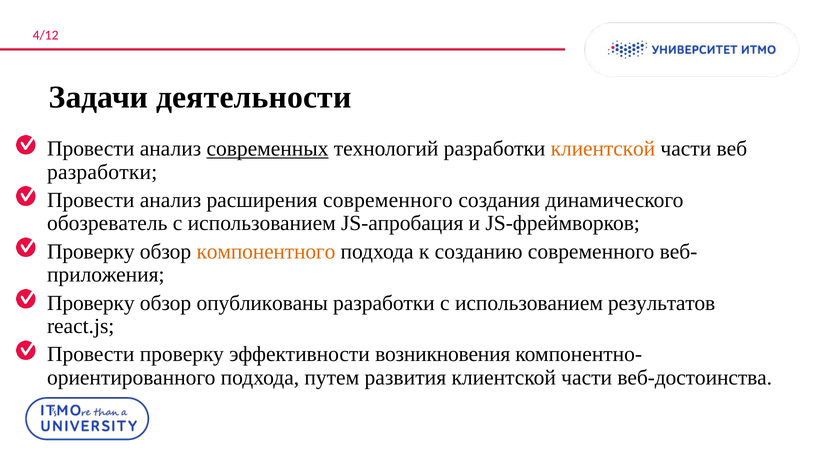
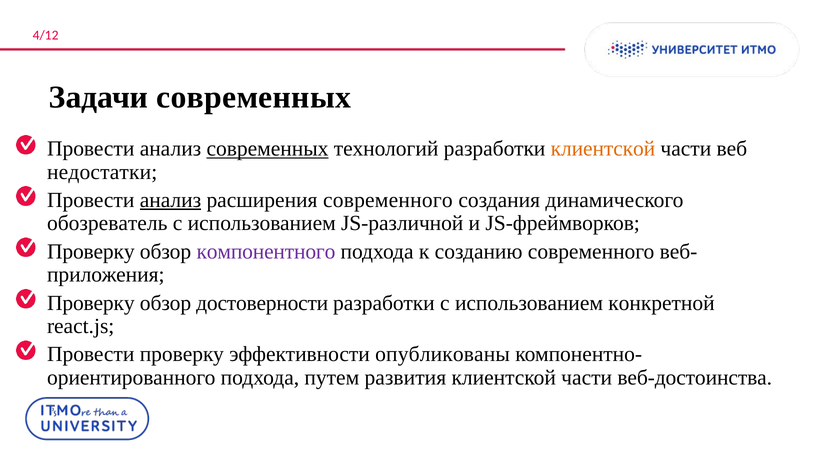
Задачи деятельности: деятельности -> современных (254, 97)
разработки: разработки -> недостатки (102, 172)
анализ underline: none -> present (170, 200)
JS-апробация: JS-апробация -> JS-различной (402, 223)
компонентного colour: orange -> purple (266, 252)
опубликованы: опубликованы -> достоверности (262, 303)
результатов: результатов -> конкретной (661, 303)
возникновения: возникновения -> опубликованы (443, 354)
